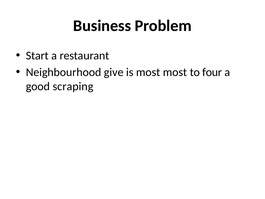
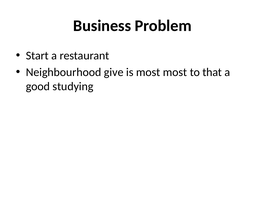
four: four -> that (212, 72)
scraping: scraping -> studying (73, 86)
